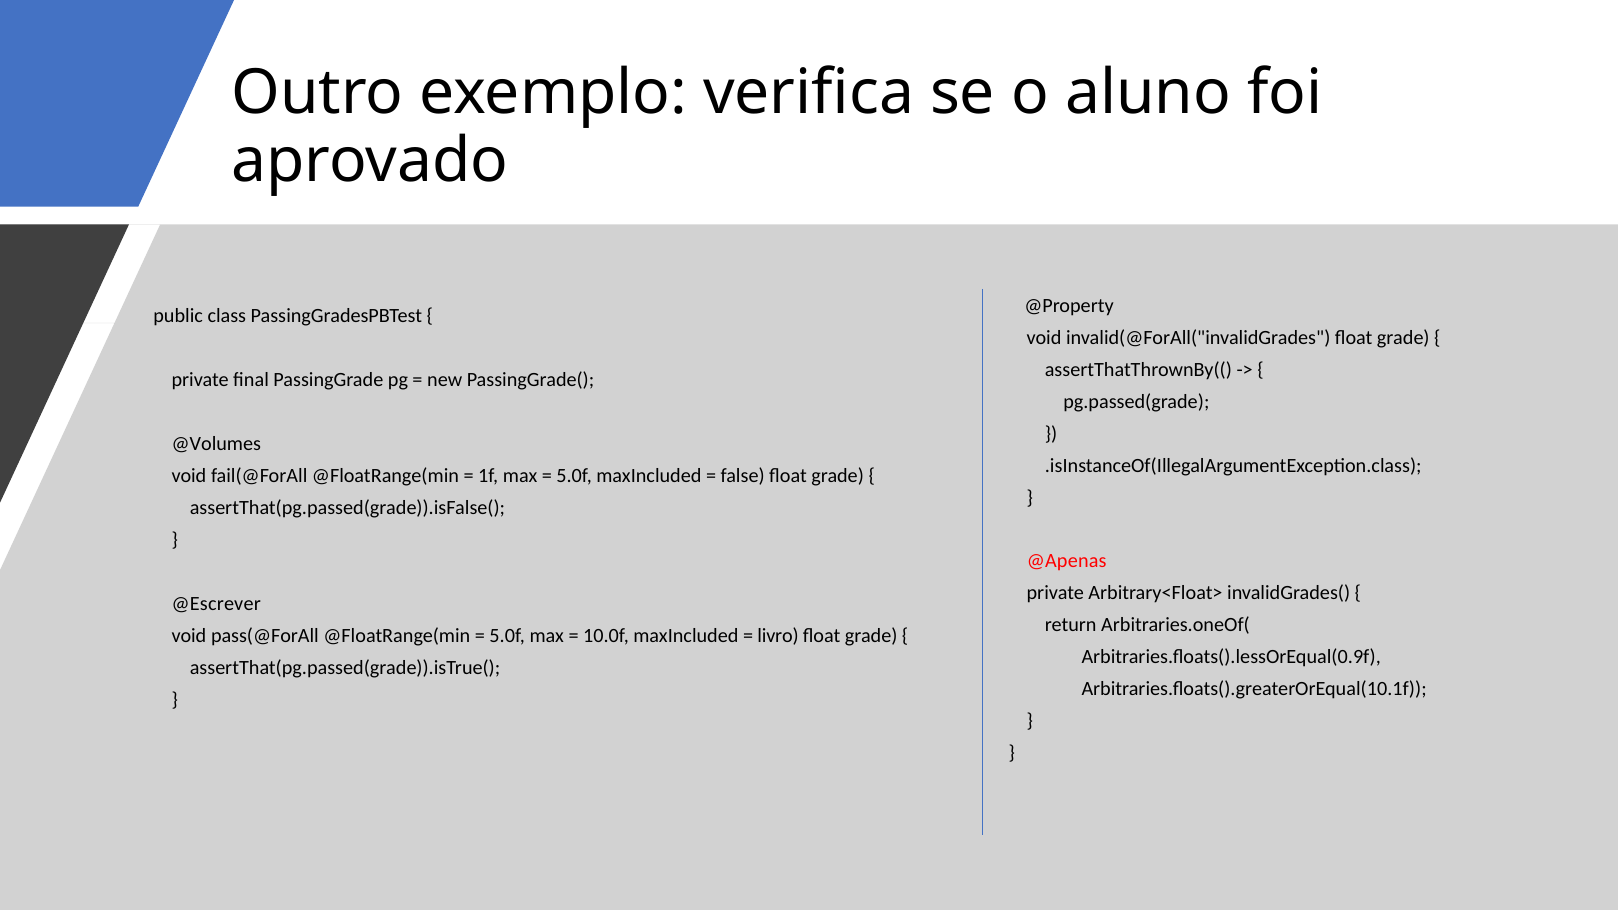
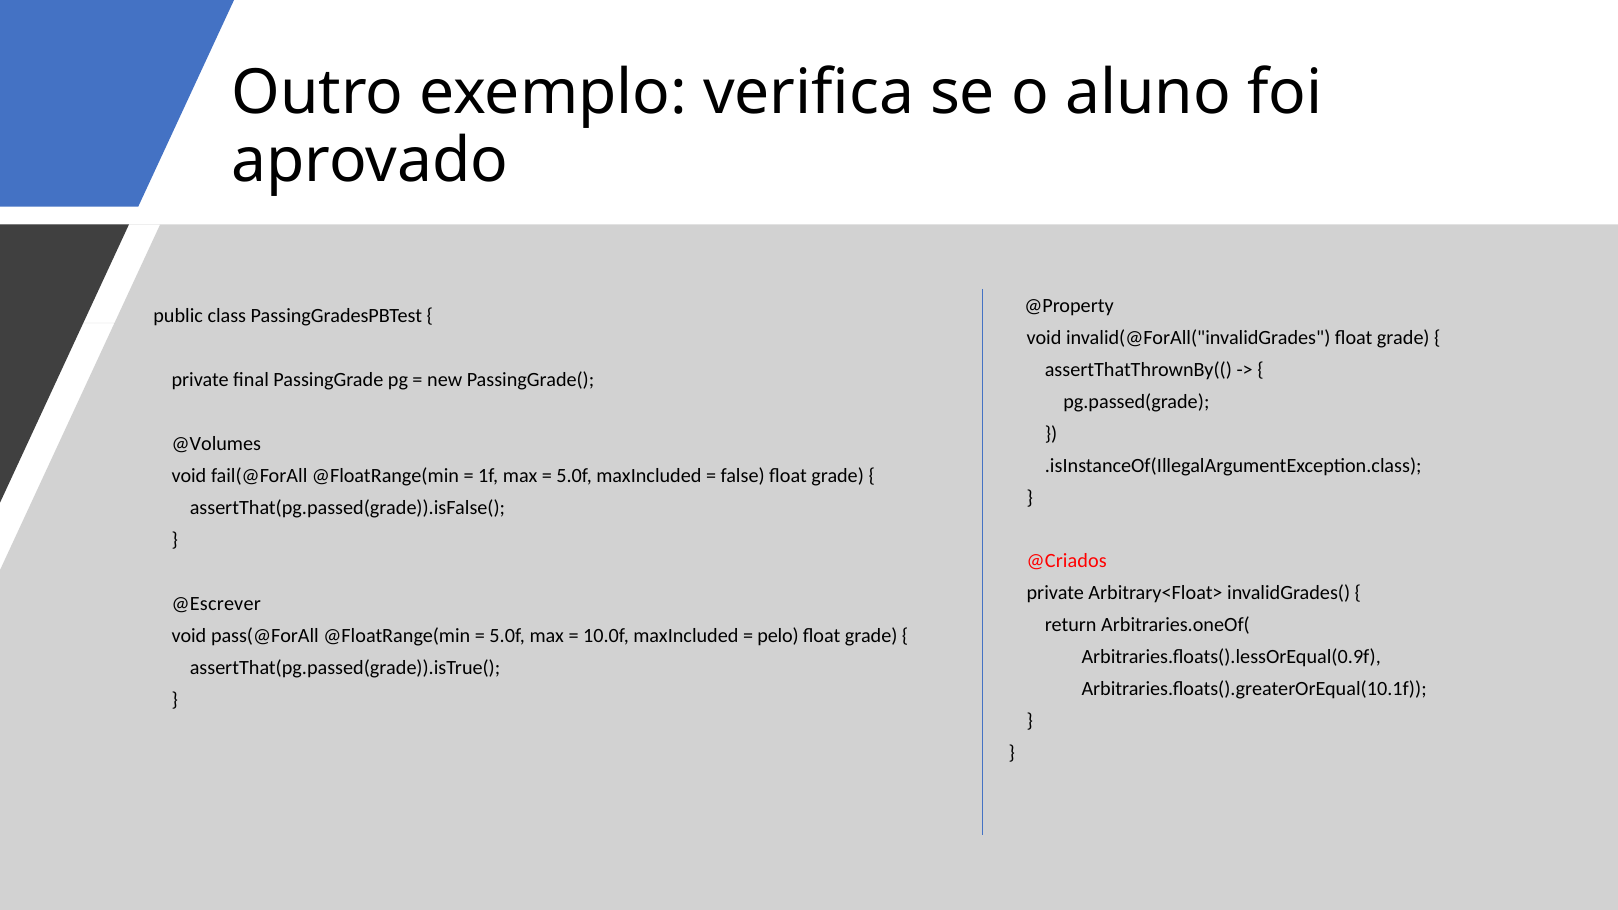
@Apenas: @Apenas -> @Criados (1067, 561)
livro: livro -> pelo (778, 636)
